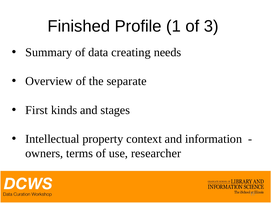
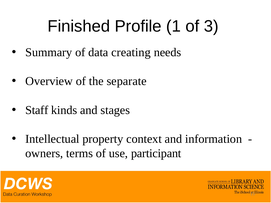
First: First -> Staff (37, 110)
researcher: researcher -> participant (156, 154)
